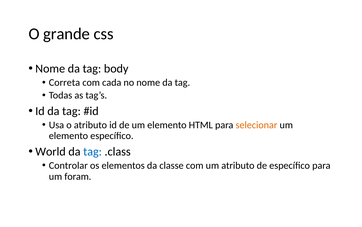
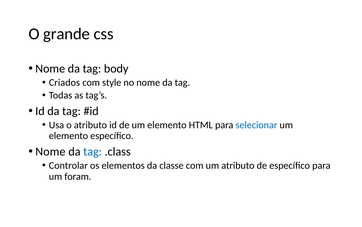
Correta: Correta -> Criados (64, 82)
cada: cada -> style (112, 82)
selecionar colour: orange -> blue (256, 125)
World: World -> Nome (50, 151)
